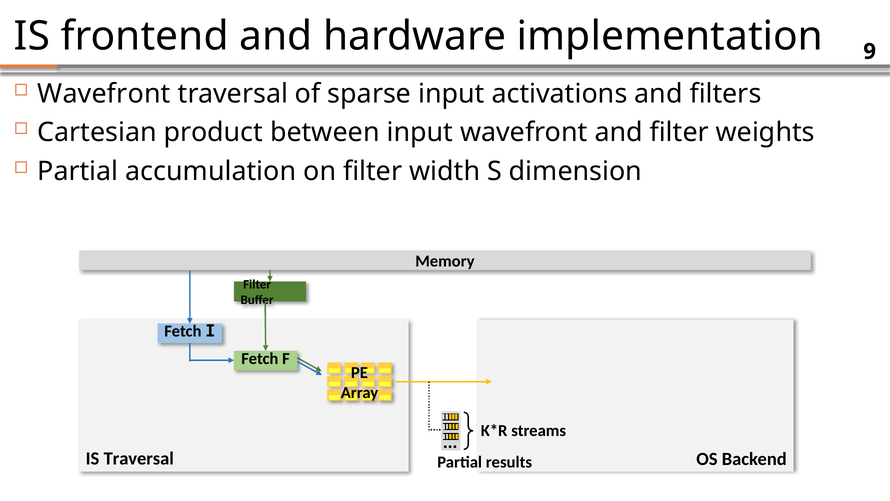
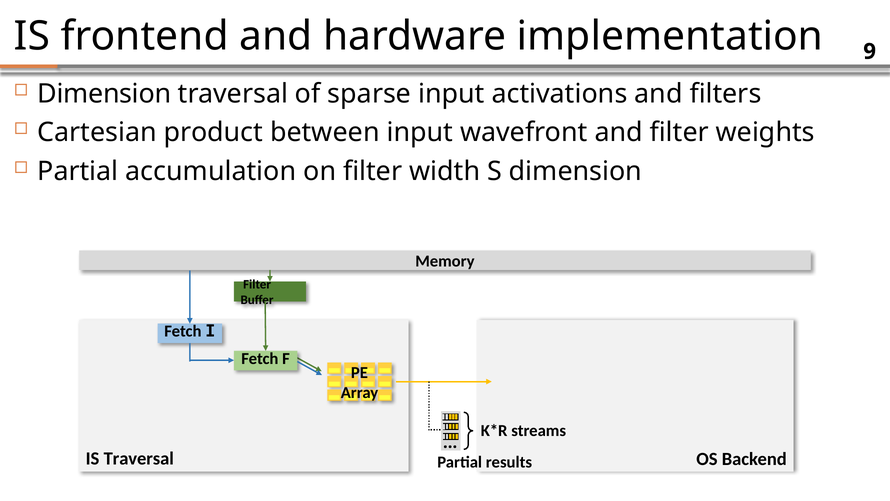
Wavefront: Wavefront -> Dimension (104, 94)
